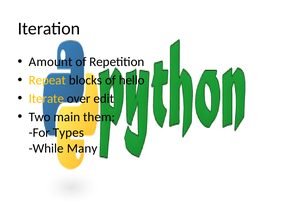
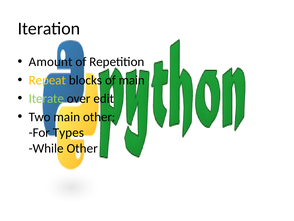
of hello: hello -> main (132, 80)
Iterate colour: yellow -> light green (46, 98)
main them: them -> other (99, 117)
While Many: Many -> Other (82, 148)
